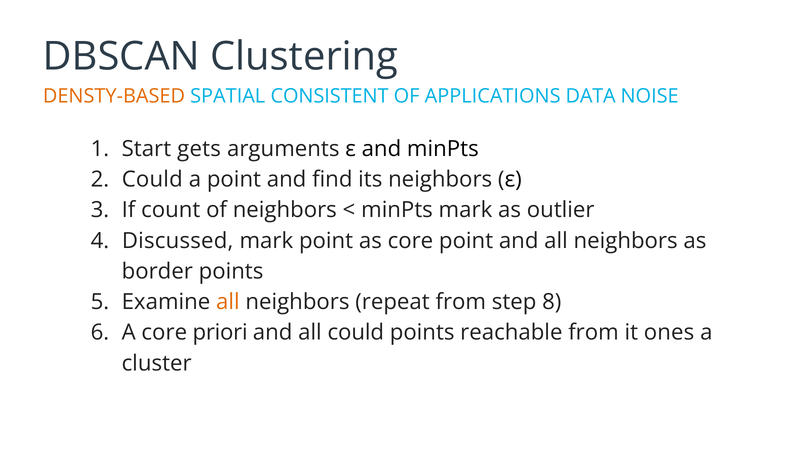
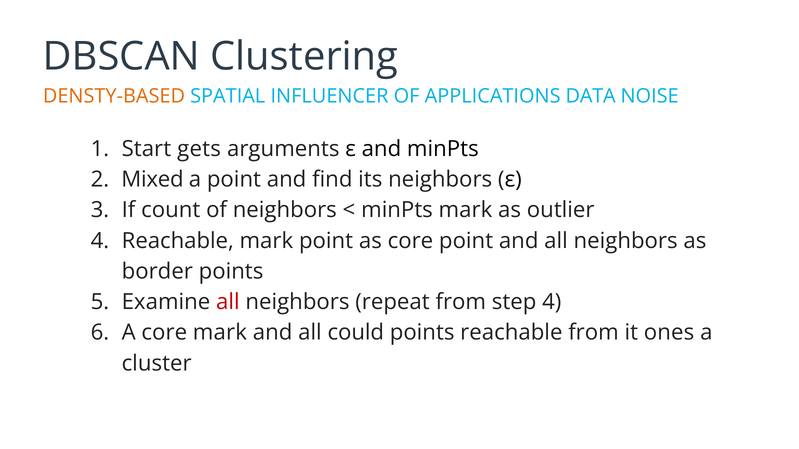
CONSISTENT: CONSISTENT -> INFLUENCER (330, 96)
Could: Could -> Mixed (152, 180)
Discussed: Discussed -> Reachable (178, 241)
all colour: orange -> red (228, 302)
step 8: 8 -> 4 (552, 302)
core priori: priori -> mark (220, 333)
